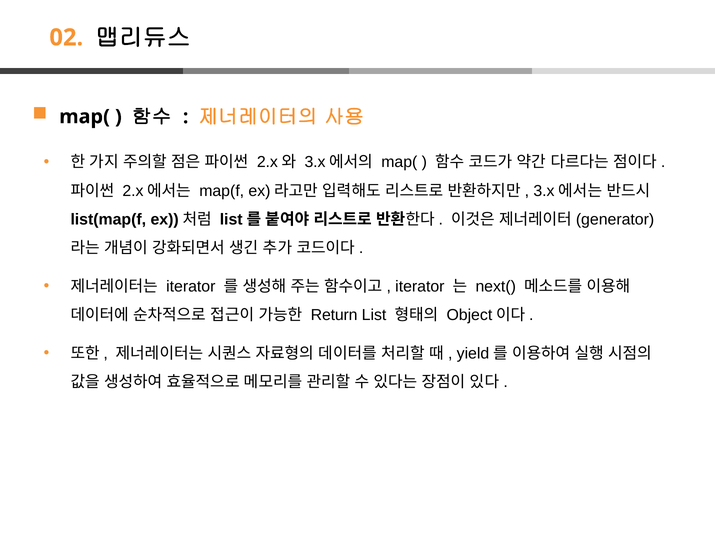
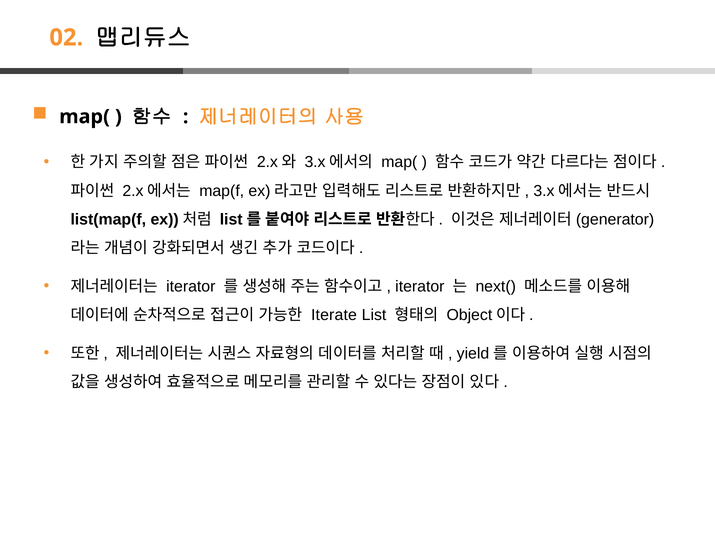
Return: Return -> Iterate (334, 315)
